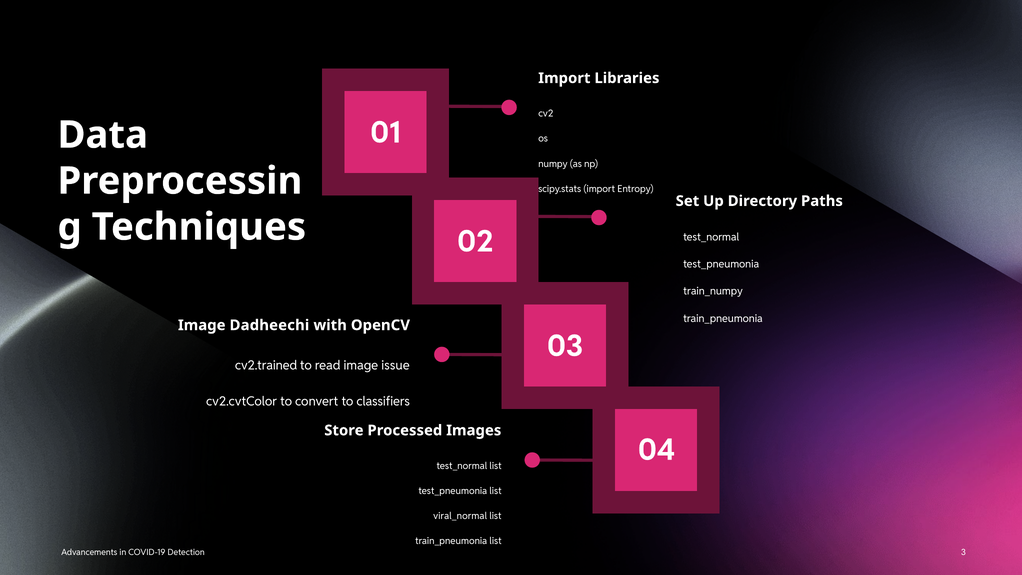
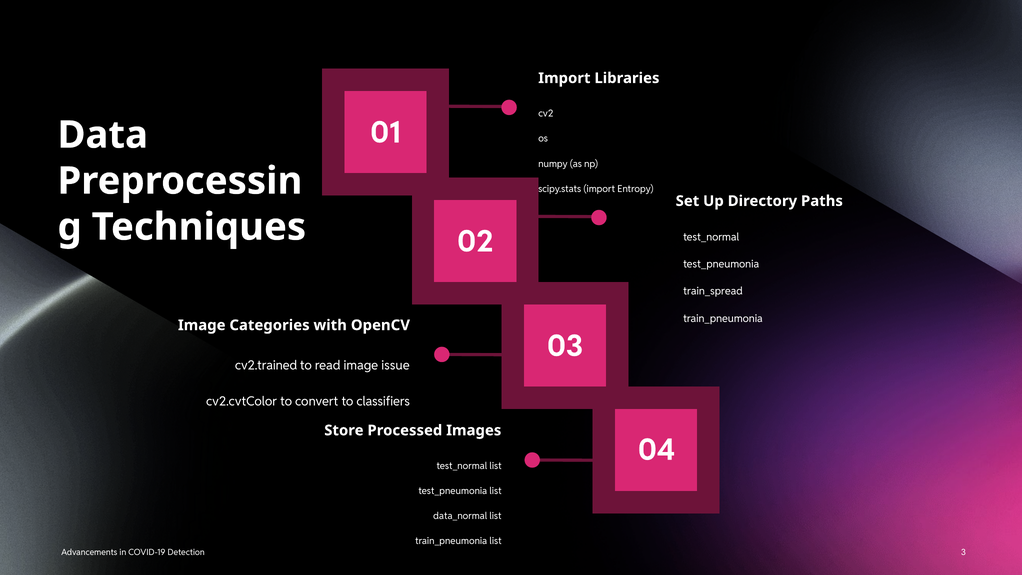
train_numpy: train_numpy -> train_spread (713, 291)
Dadheechi: Dadheechi -> Categories (270, 325)
viral_normal: viral_normal -> data_normal (460, 516)
